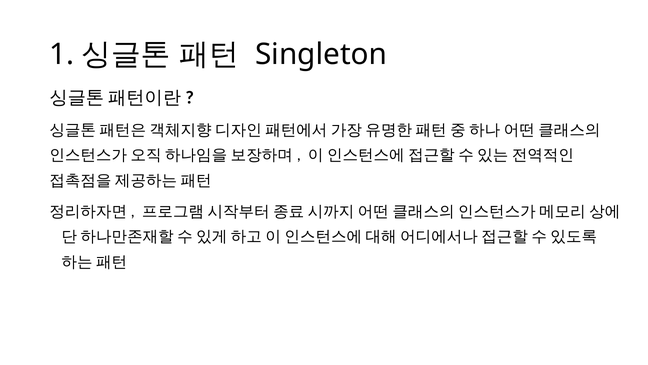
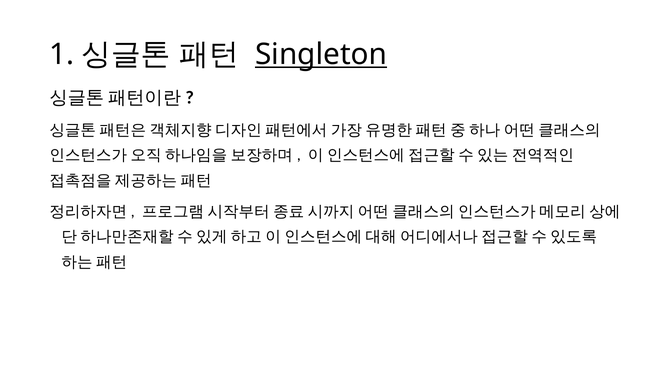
Singleton underline: none -> present (321, 54)
